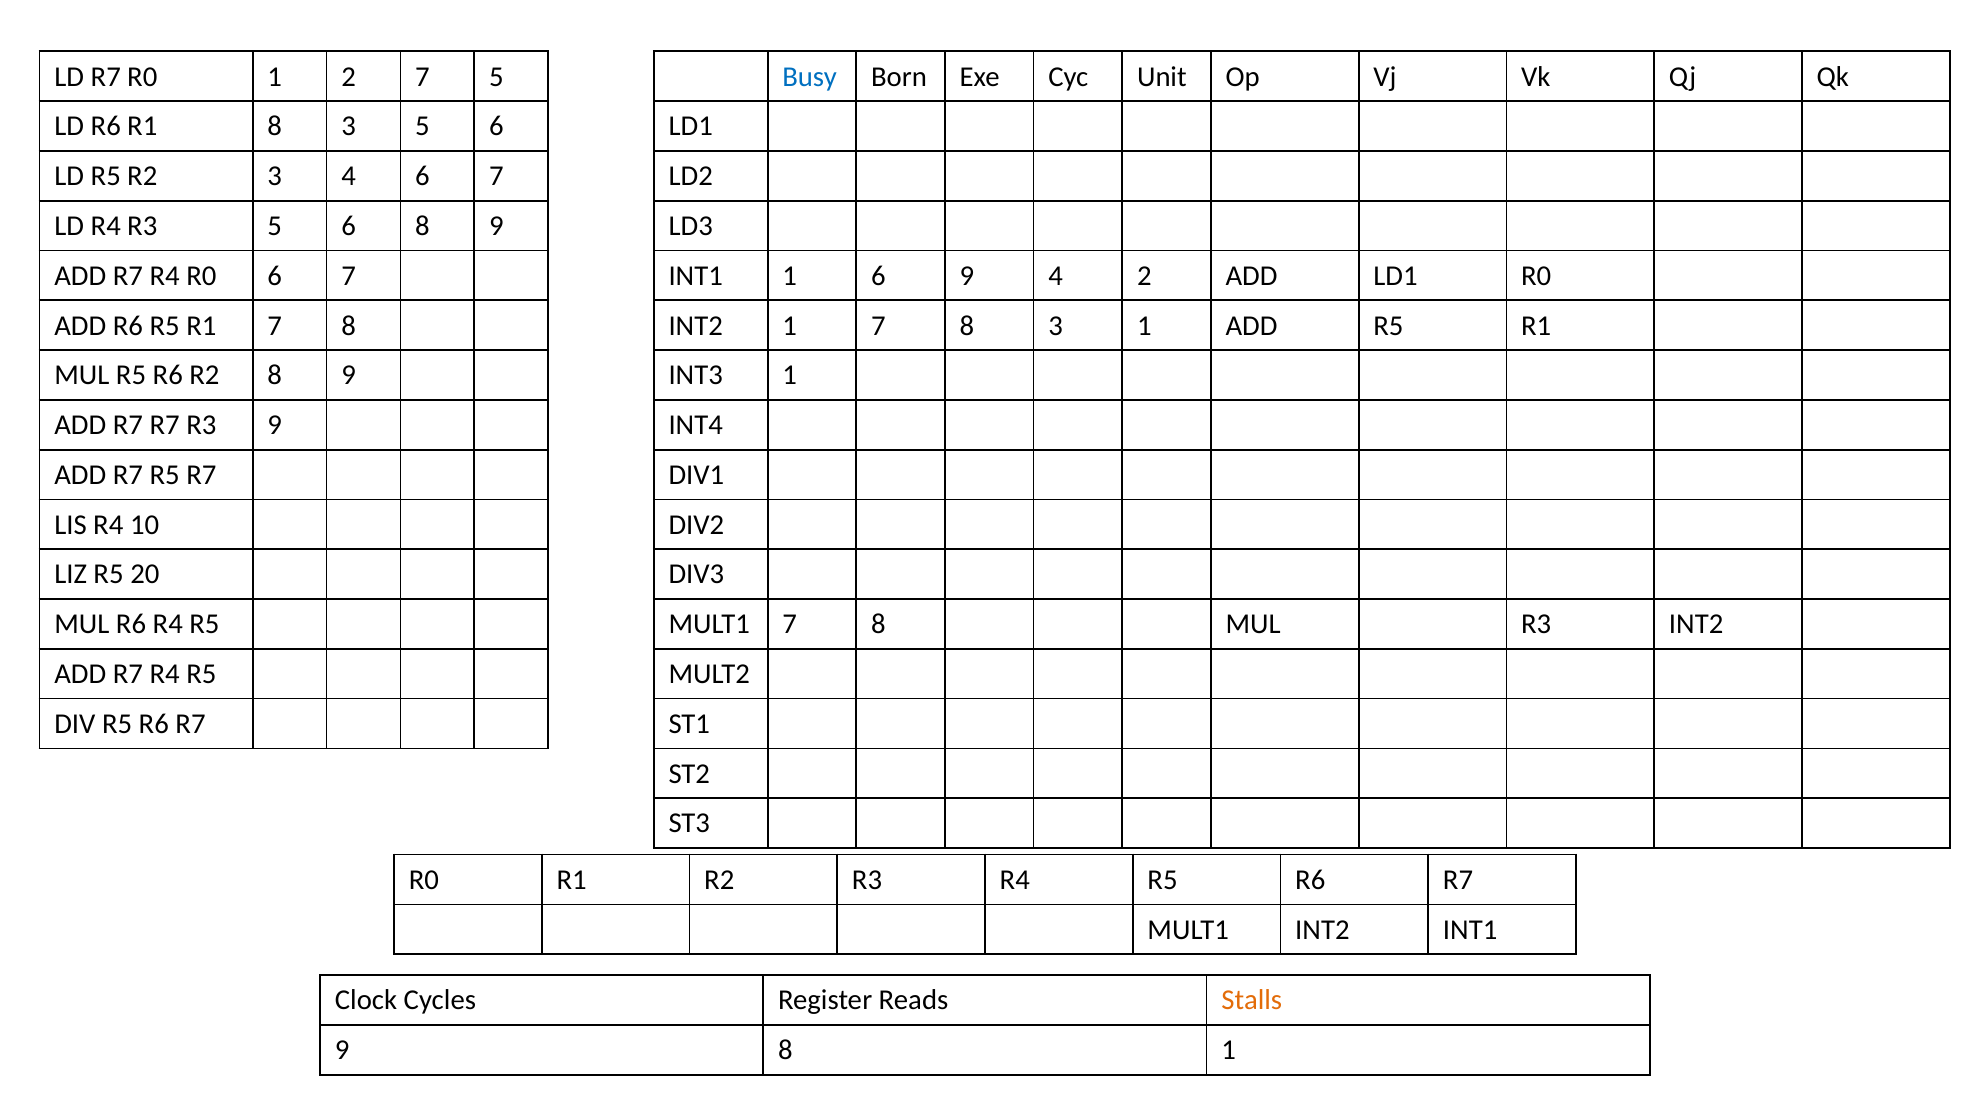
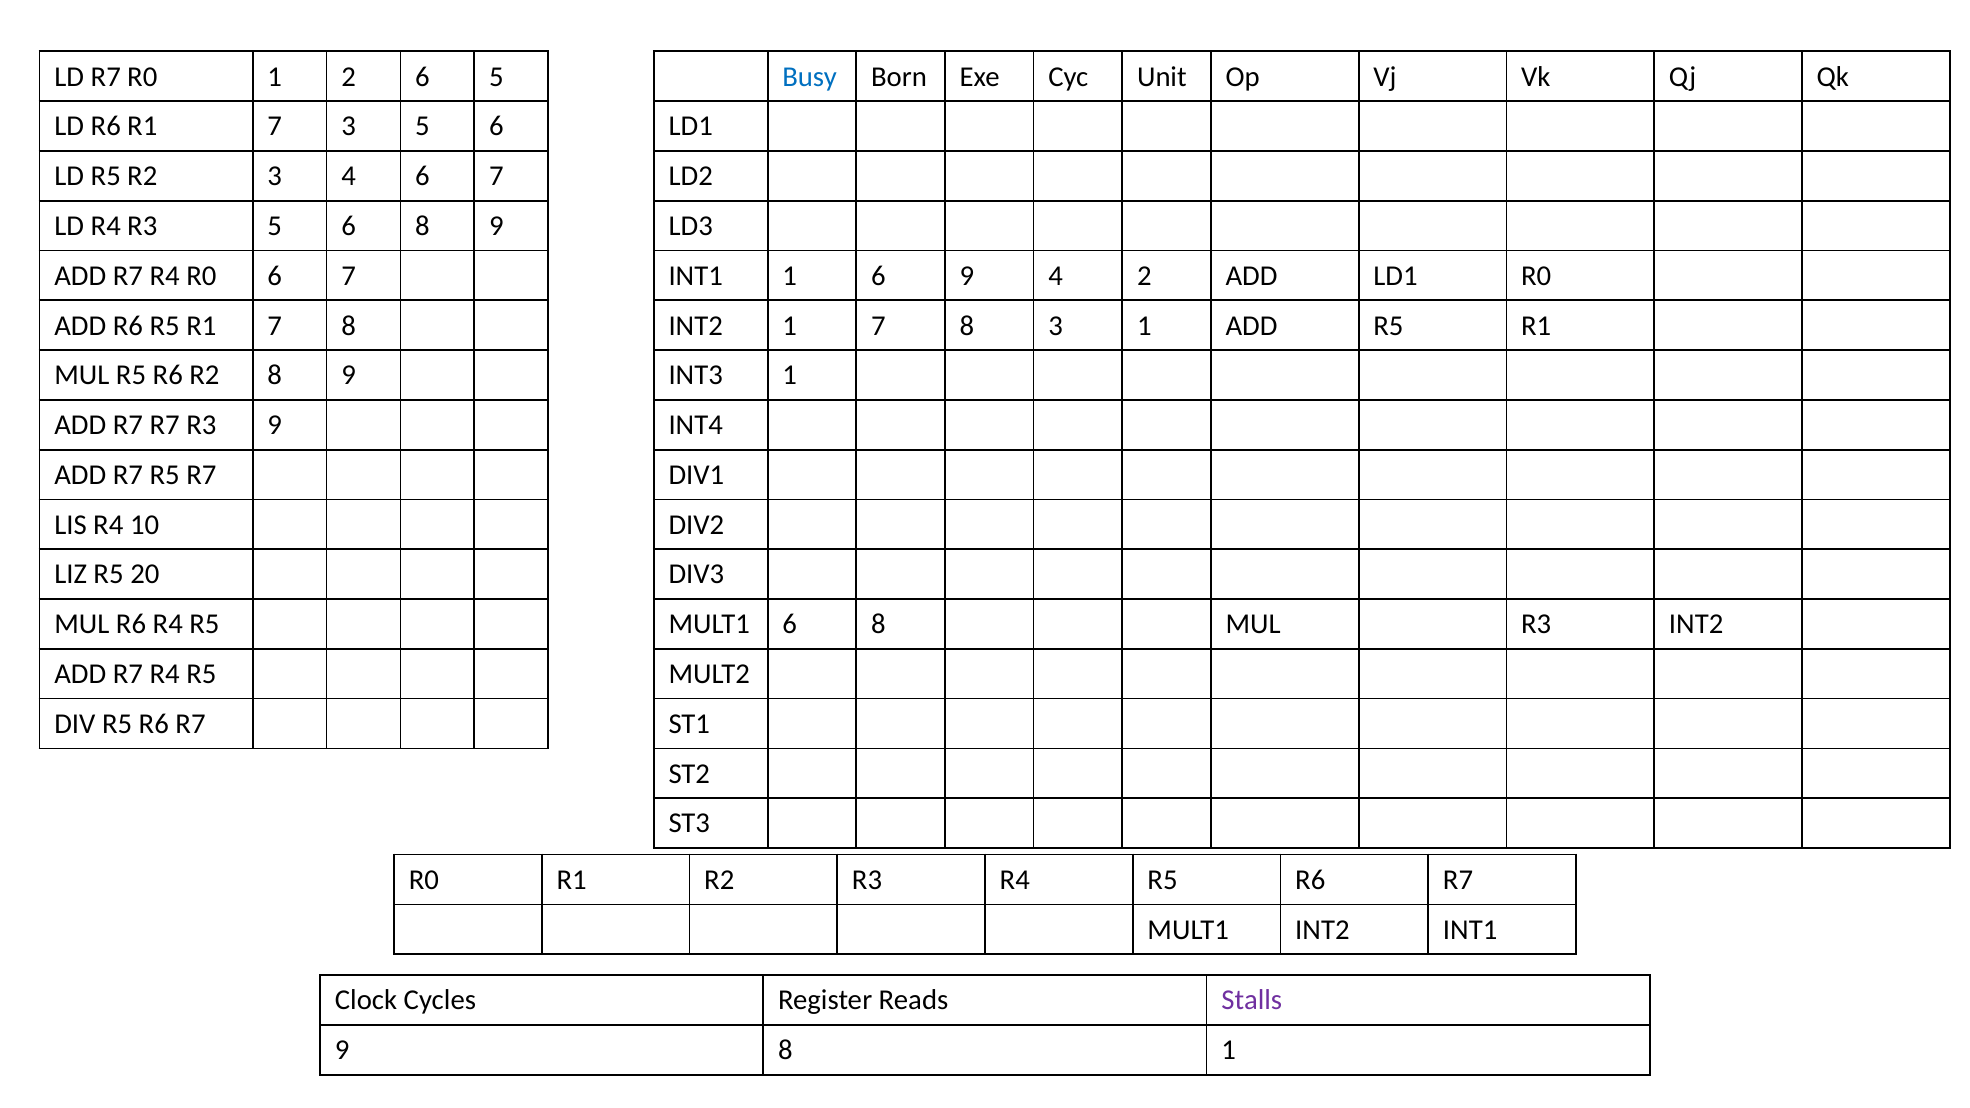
2 7: 7 -> 6 (422, 77)
R6 R1 8: 8 -> 7 (275, 126)
MULT1 7: 7 -> 6 (790, 624)
Stalls colour: orange -> purple (1252, 1001)
